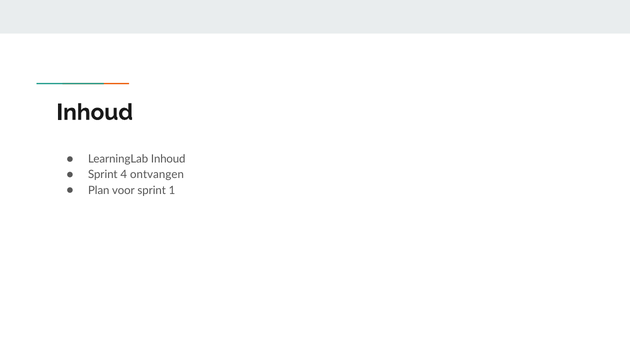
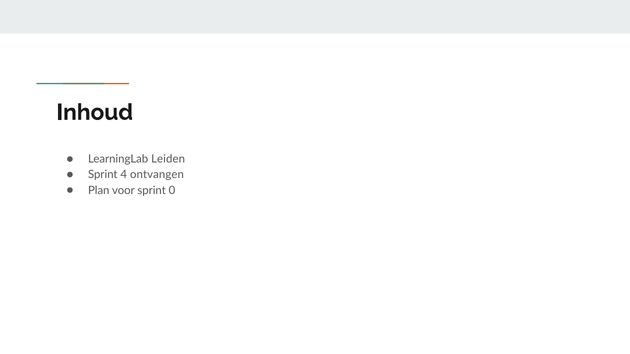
LearningLab Inhoud: Inhoud -> Leiden (168, 159)
1: 1 -> 0 (172, 191)
